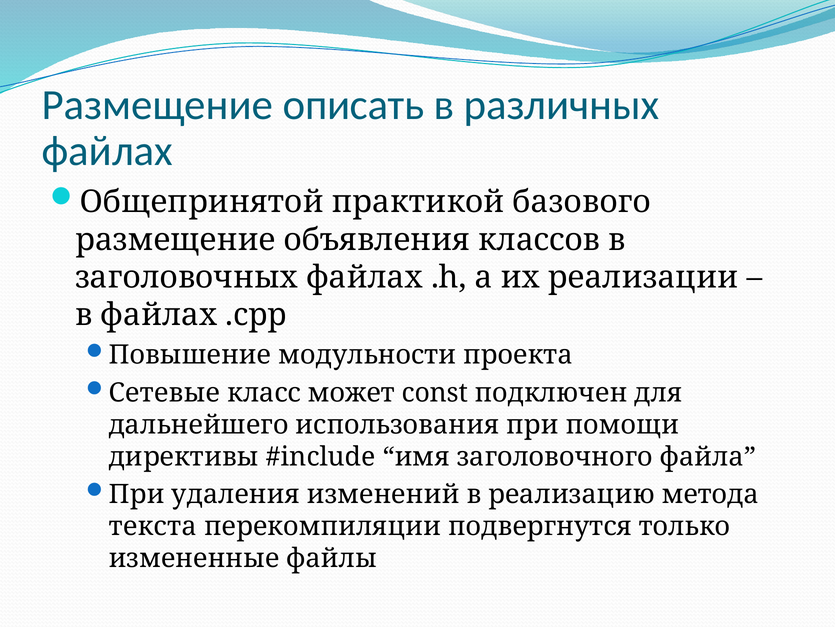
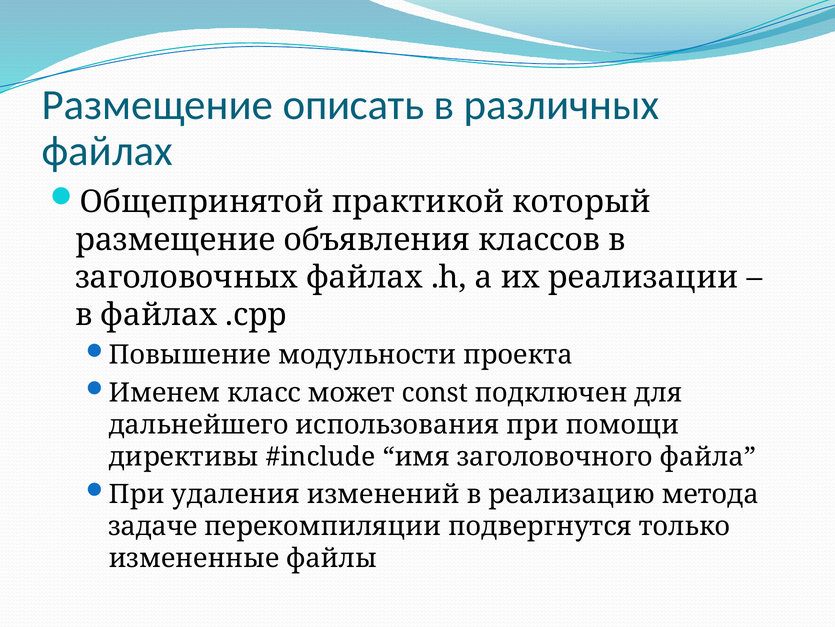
базового: базового -> который (582, 202)
Сетевые: Сетевые -> Именем (165, 392)
текста: текста -> задаче (153, 526)
